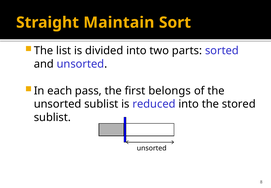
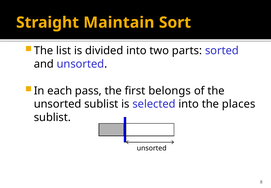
reduced: reduced -> selected (154, 104)
stored: stored -> places (239, 104)
